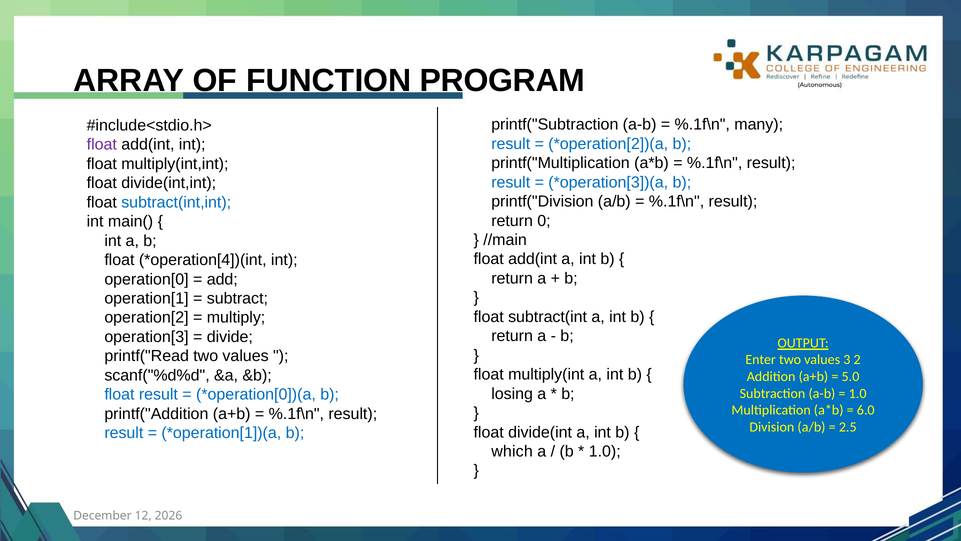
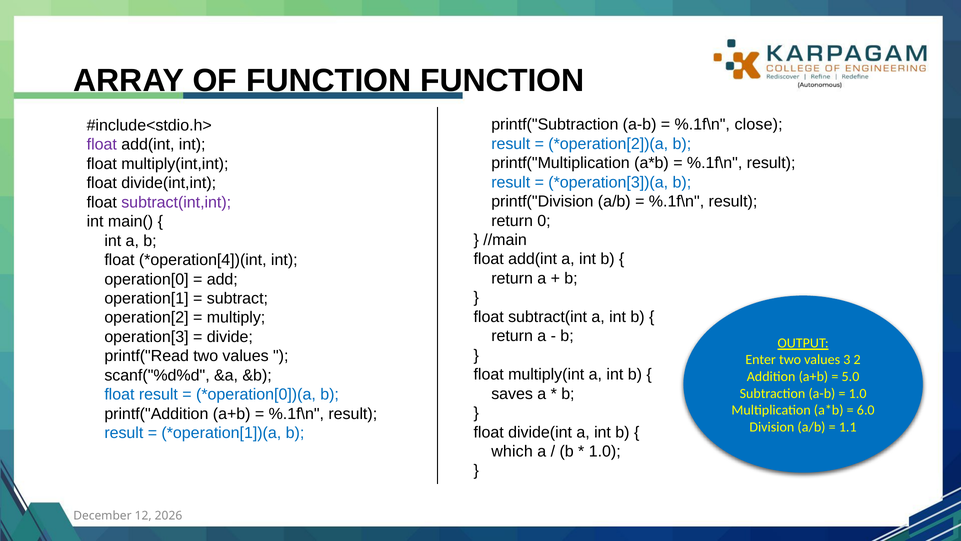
FUNCTION PROGRAM: PROGRAM -> FUNCTION (502, 81)
many: many -> close (759, 125)
subtract(int,int colour: blue -> purple (176, 202)
losing: losing -> saves (512, 393)
2.5: 2.5 -> 1.1 (848, 427)
